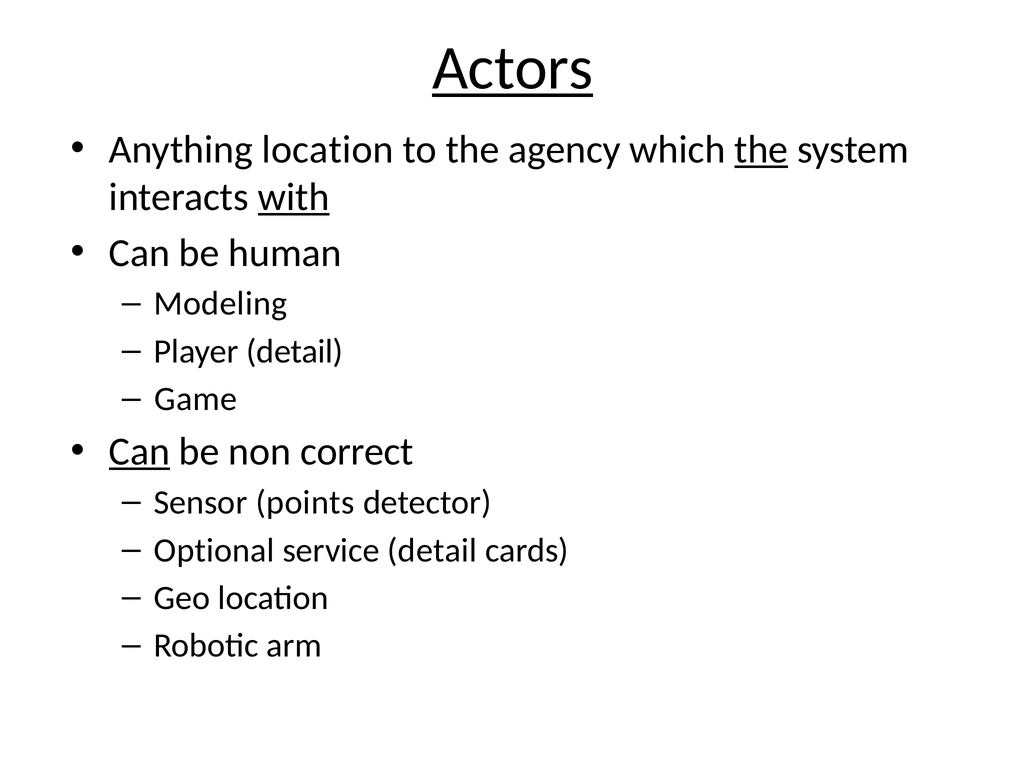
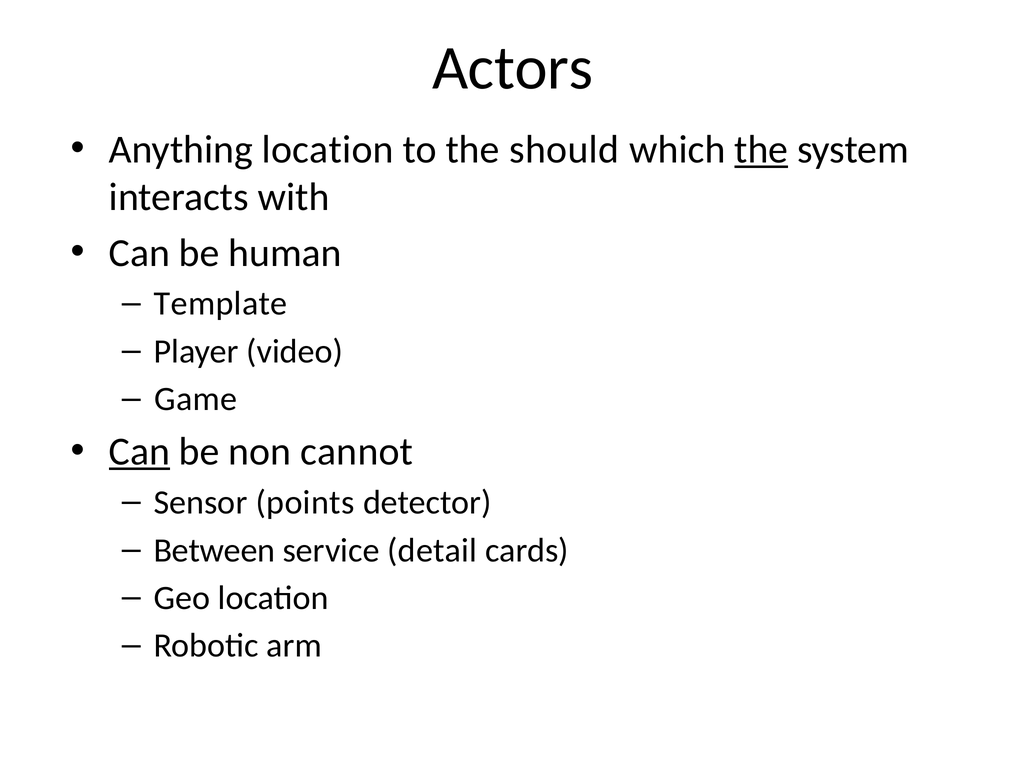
Actors underline: present -> none (513, 68)
agency: agency -> should (564, 150)
with underline: present -> none (294, 197)
Modeling: Modeling -> Template (221, 304)
Player detail: detail -> video (295, 352)
correct: correct -> cannot (357, 452)
Optional: Optional -> Between (214, 550)
